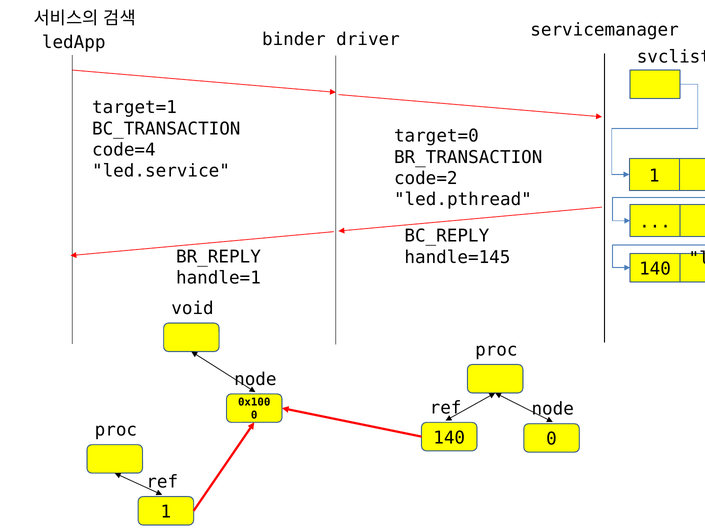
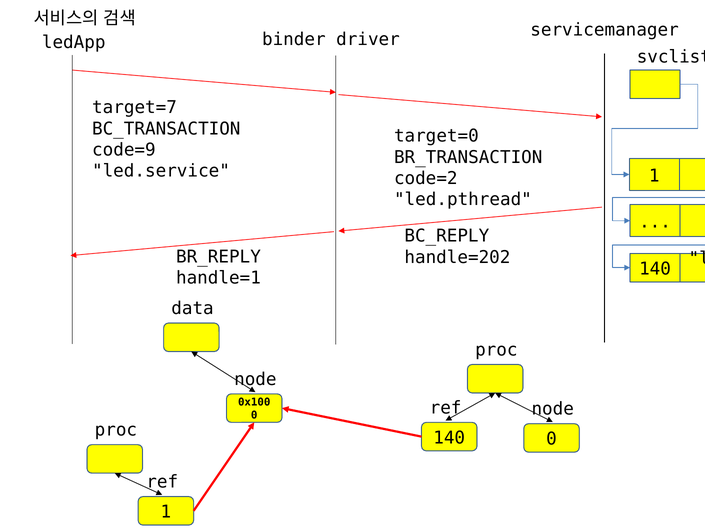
target=1: target=1 -> target=7 (135, 108)
code=4: code=4 -> code=9 (124, 150)
handle=145: handle=145 -> handle=202 (457, 257)
void: void -> data (193, 308)
